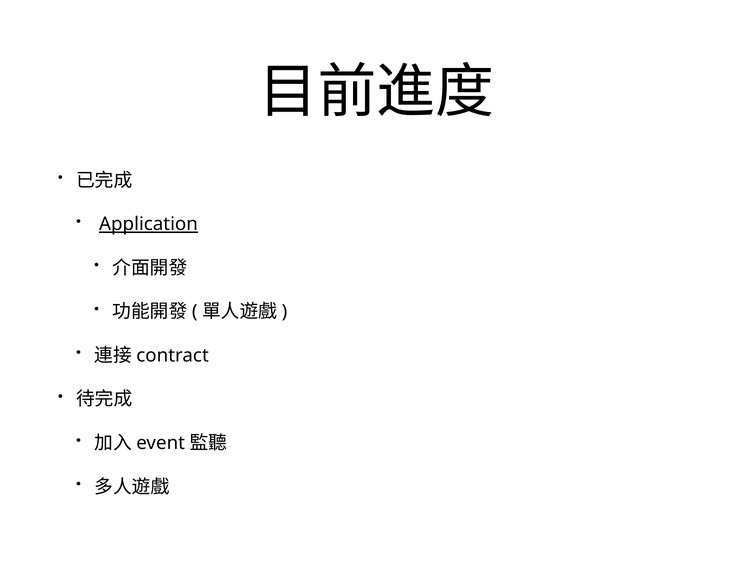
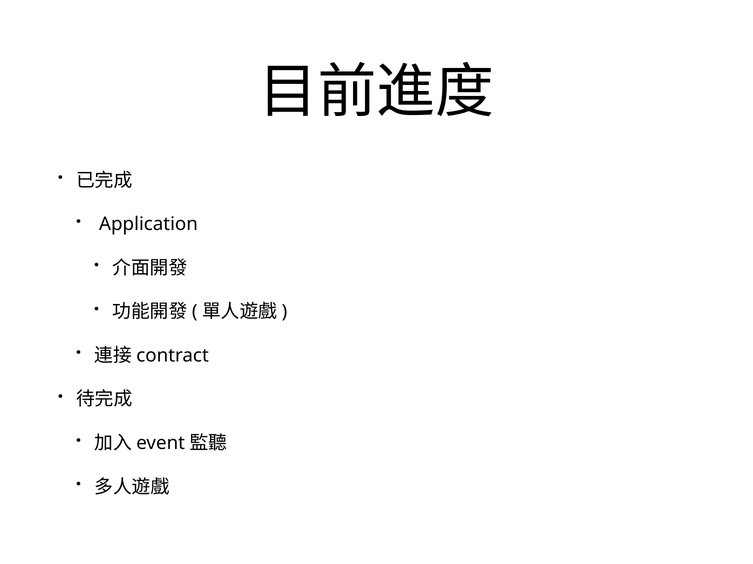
Application underline: present -> none (149, 224)
